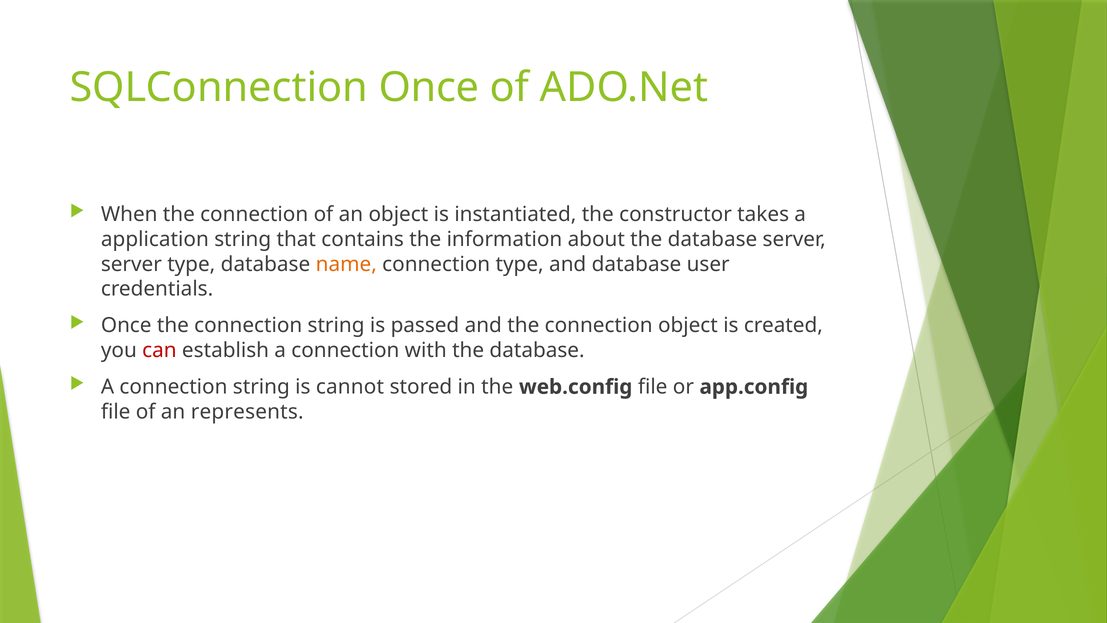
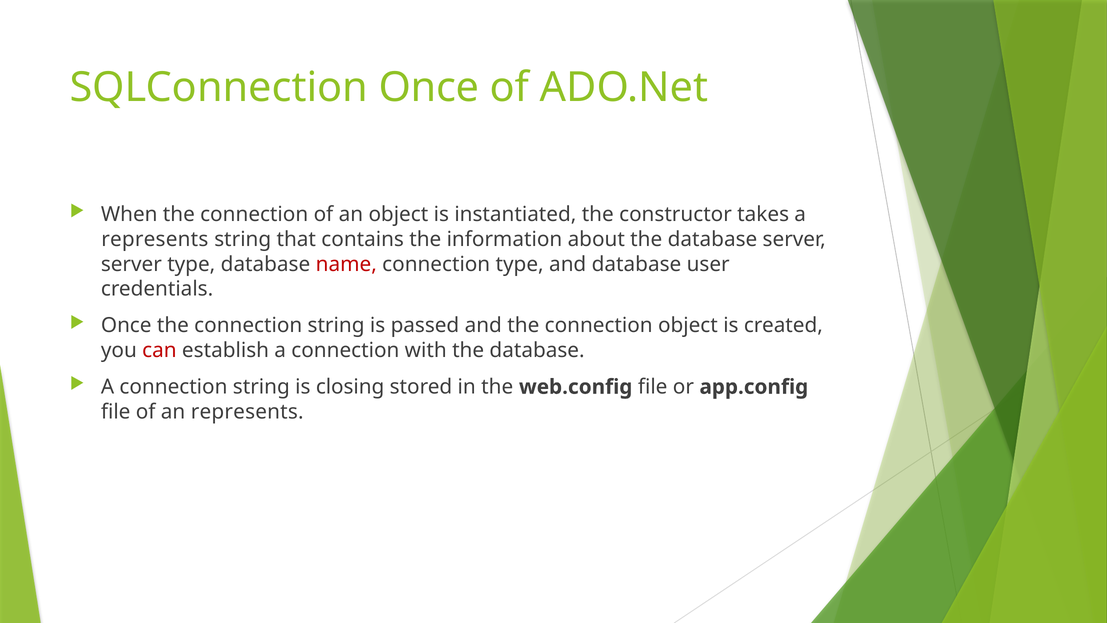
application: application -> represents (155, 239)
name colour: orange -> red (346, 264)
cannot: cannot -> closing (350, 387)
